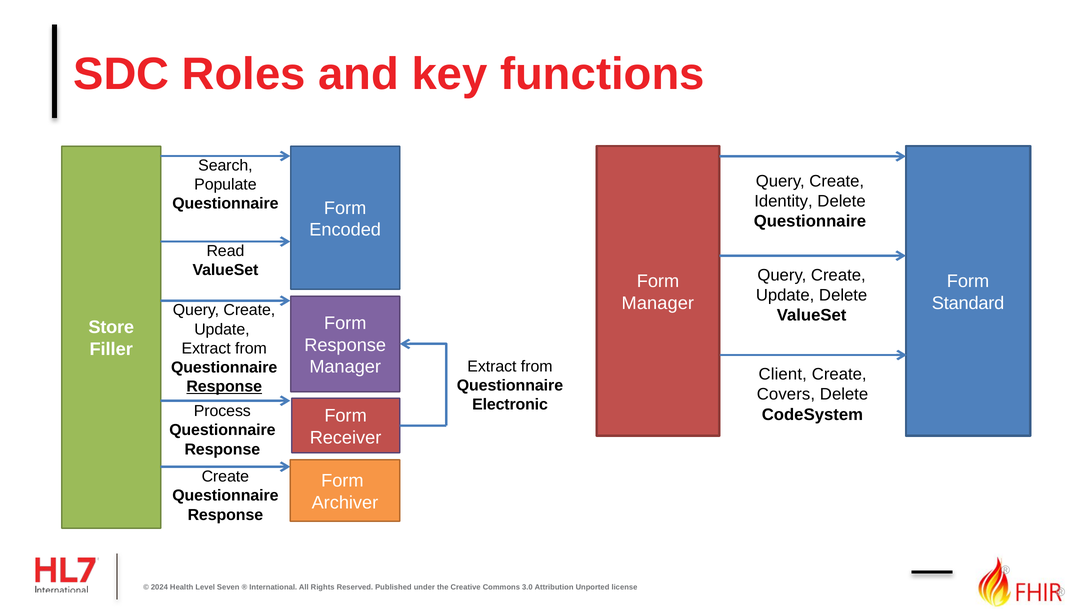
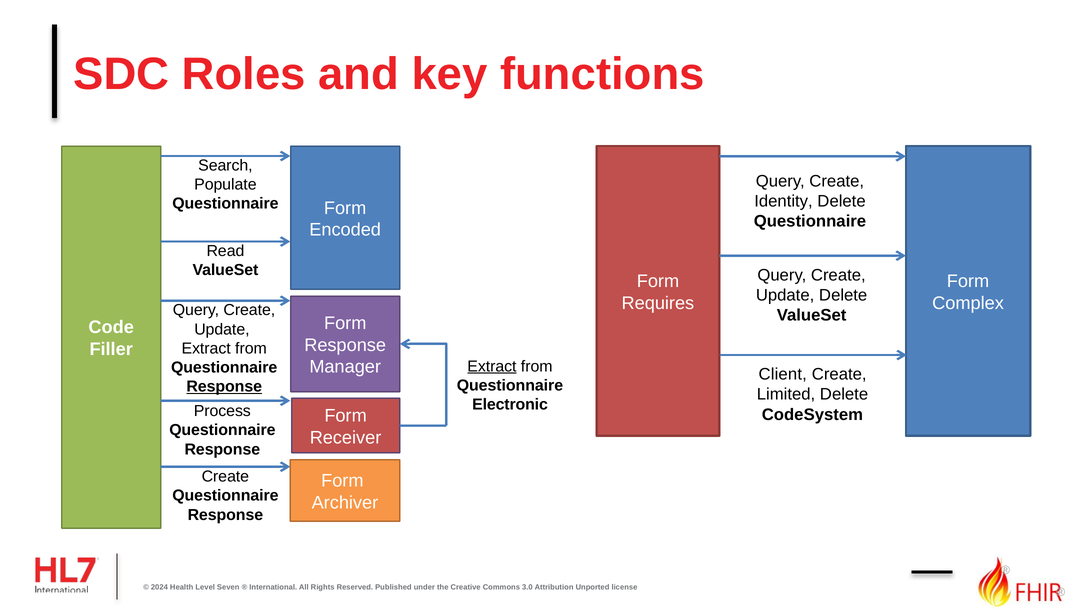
Manager: Manager -> Requires (658, 303)
Standard: Standard -> Complex (968, 303)
Store: Store -> Code (111, 328)
Extract underline: none -> present (492, 366)
Covers: Covers -> Limited (786, 395)
